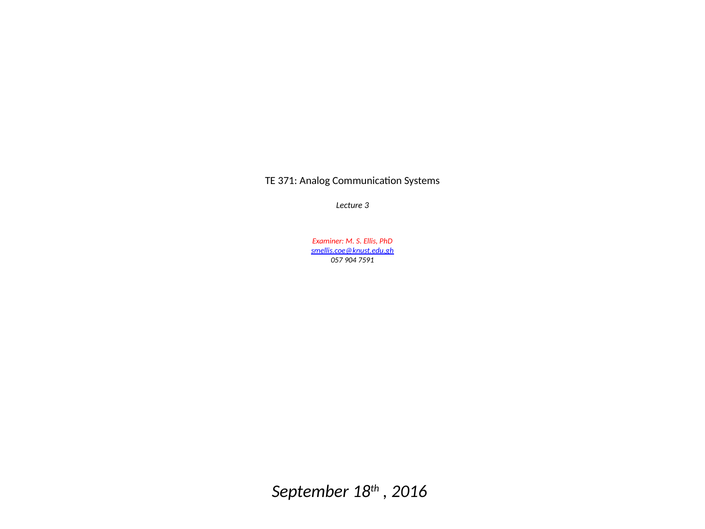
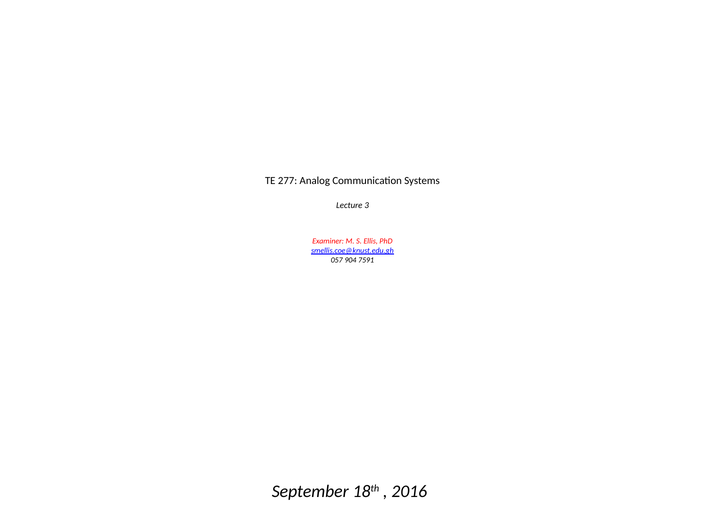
371: 371 -> 277 (288, 181)
